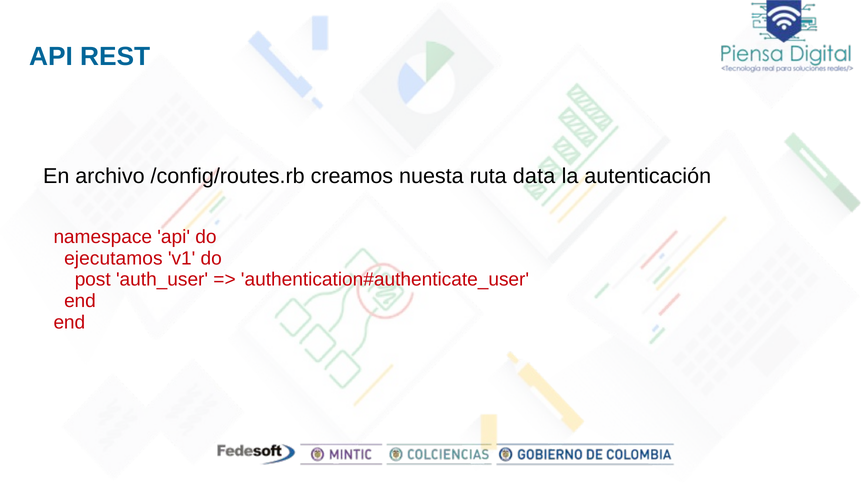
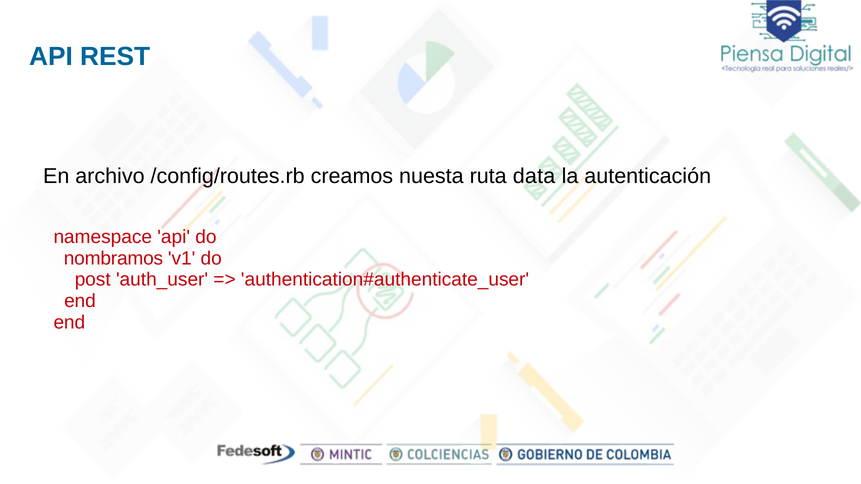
ejecutamos: ejecutamos -> nombramos (113, 259)
